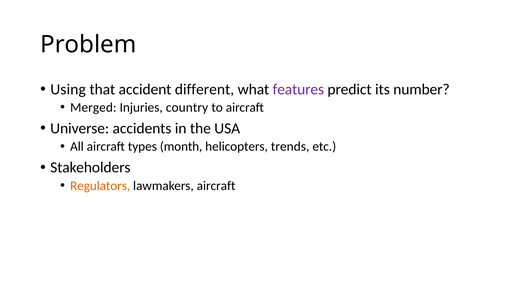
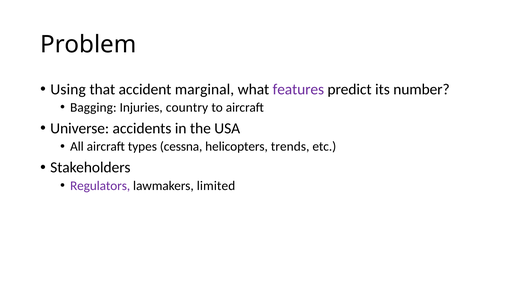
different: different -> marginal (205, 89)
Merged: Merged -> Bagging (93, 108)
month: month -> cessna (181, 147)
Regulators colour: orange -> purple (100, 186)
lawmakers aircraft: aircraft -> limited (216, 186)
